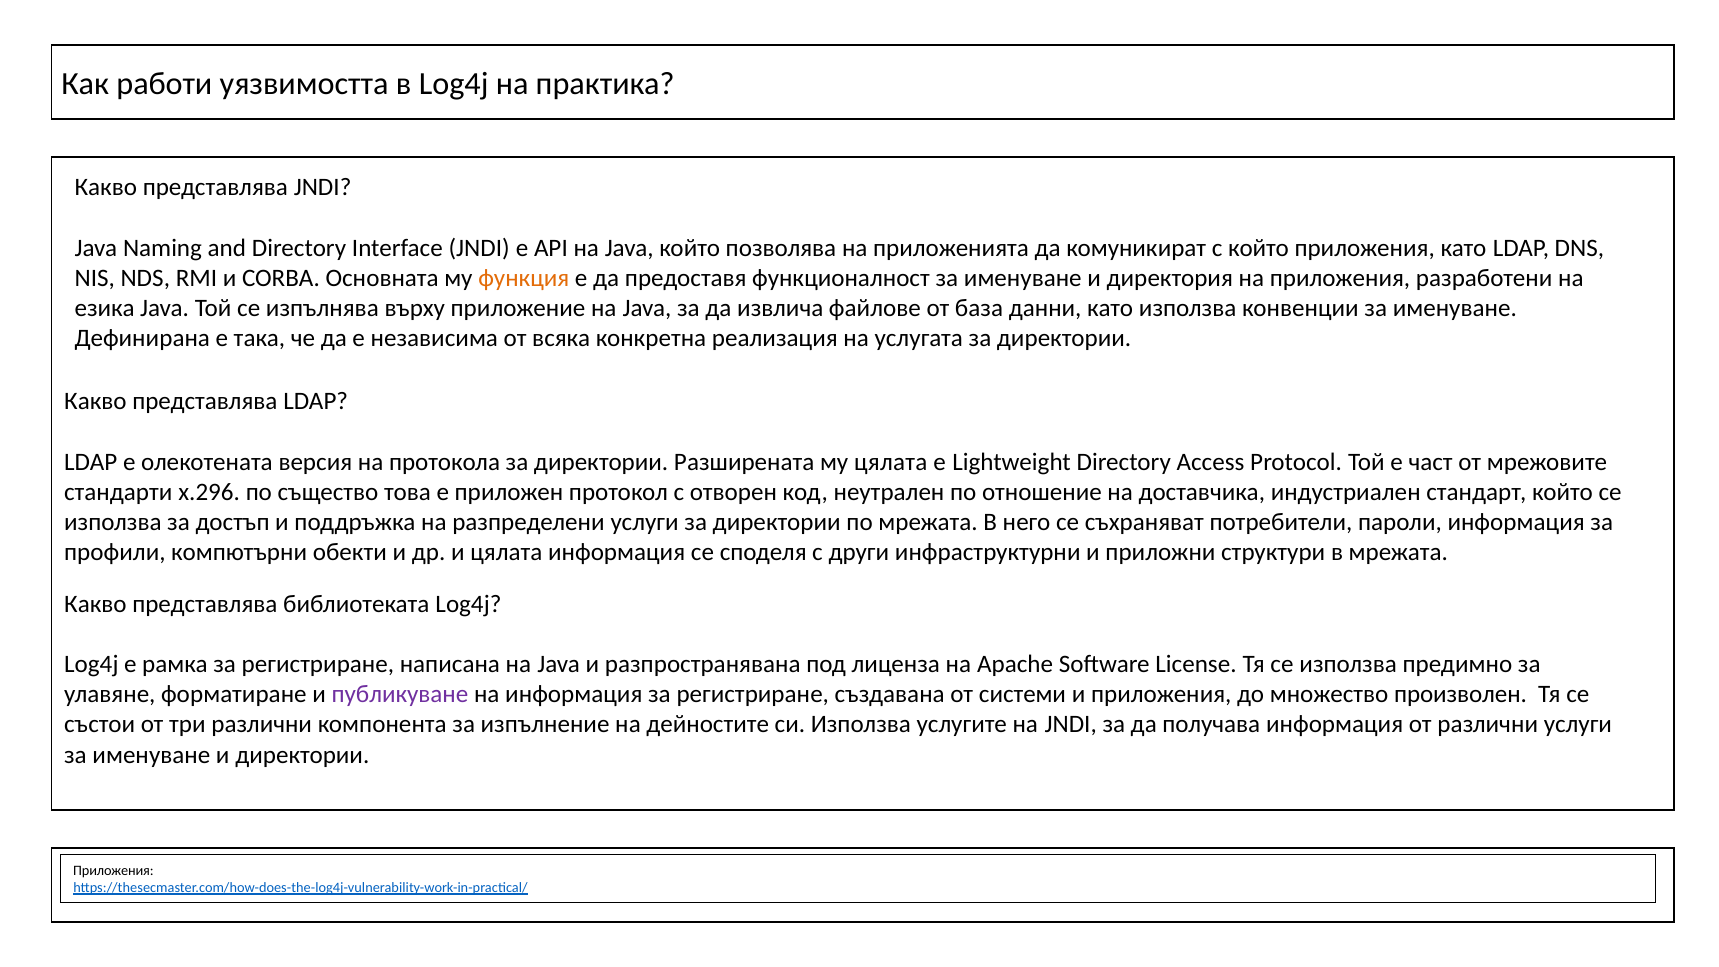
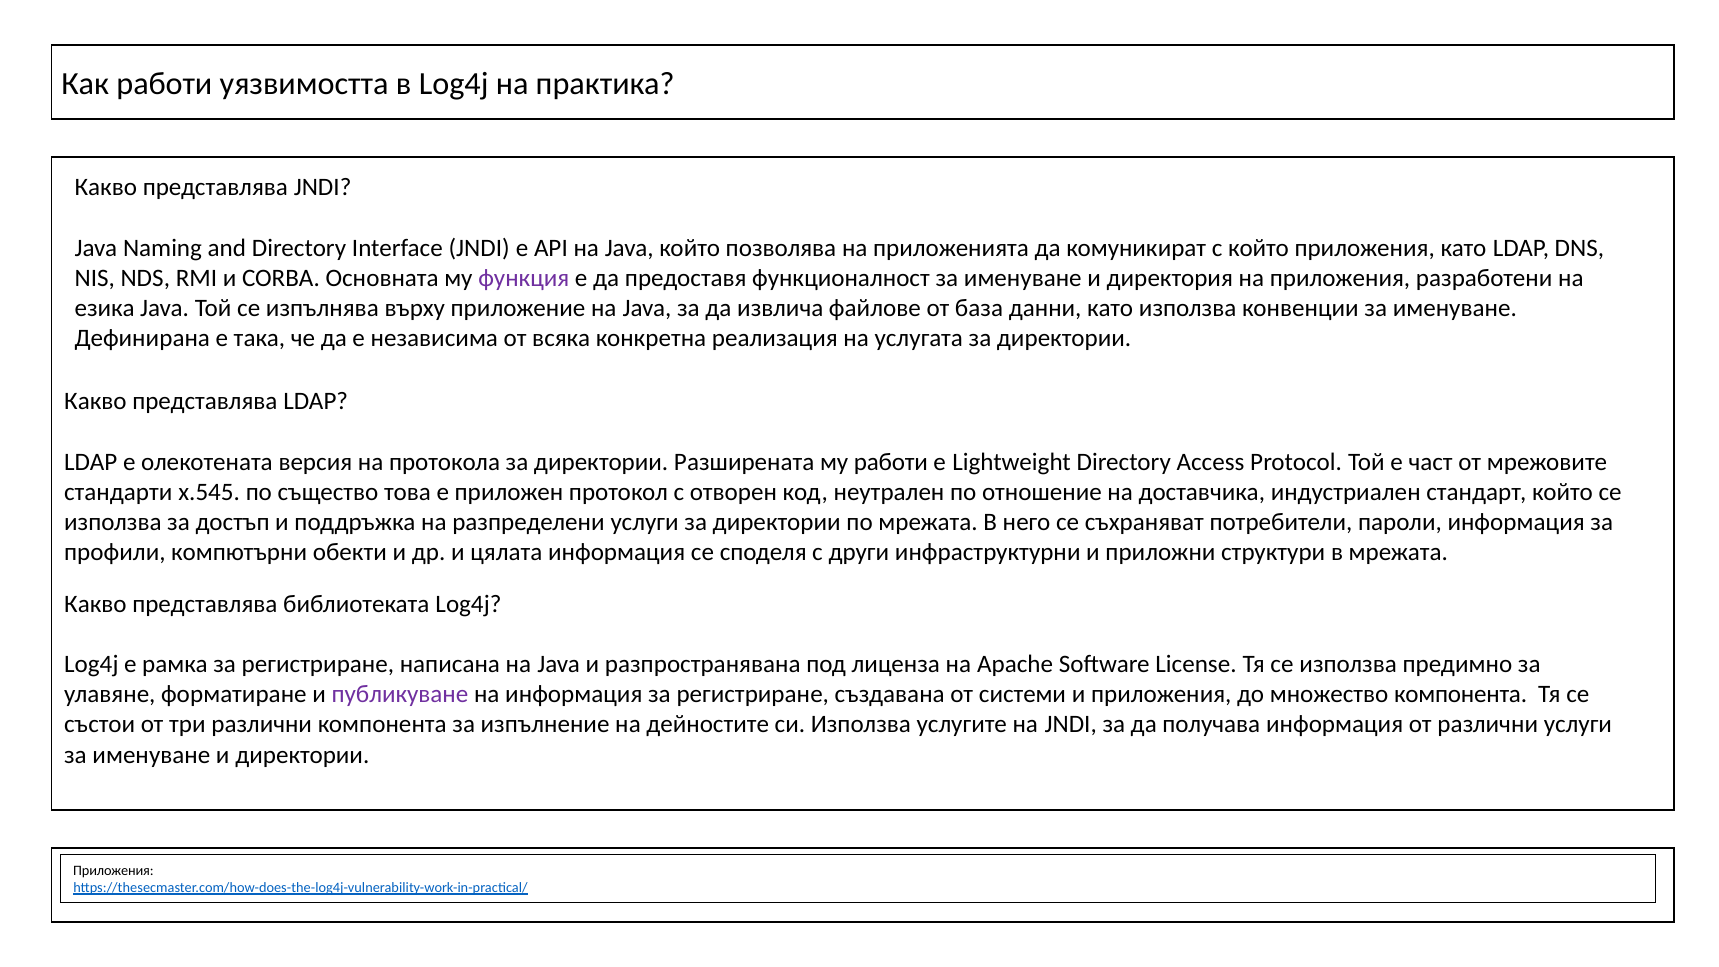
функция colour: orange -> purple (524, 278)
му цялата: цялата -> работи (891, 462)
x.296: x.296 -> x.545 (209, 492)
множество произволен: произволен -> компонента (1461, 695)
